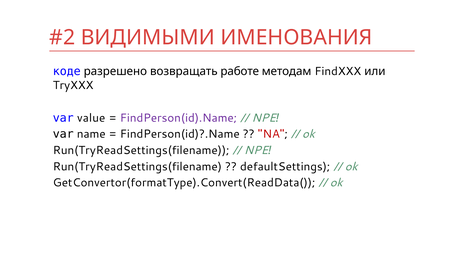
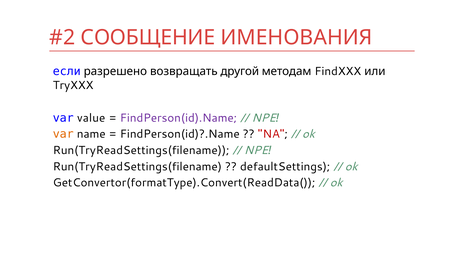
ВИДИМЫМИ: ВИДИМЫМИ -> СООБЩЕНИЕ (148, 37)
коде: коде -> если (67, 71)
работе: работе -> другой (240, 71)
var colour: black -> orange (63, 134)
